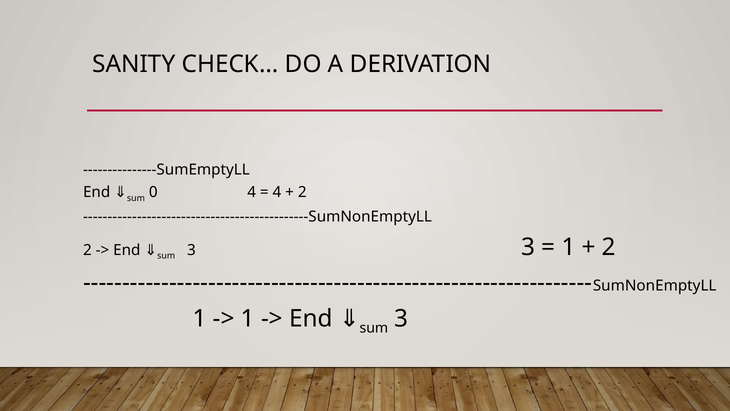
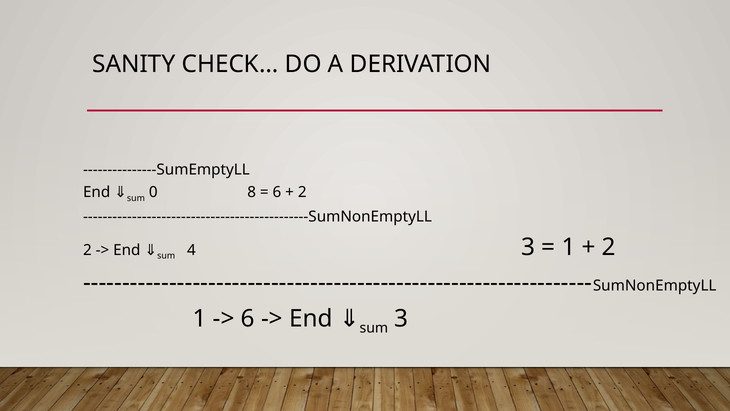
0 4: 4 -> 8 (252, 192)
4: 4 -> 6 (277, 192)
3: 3 -> 4 (191, 250)
1: 1 -> 6 (248, 318)
